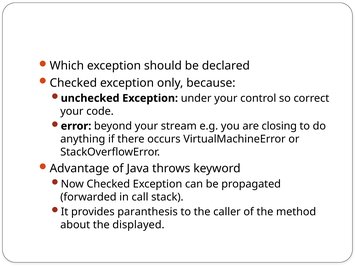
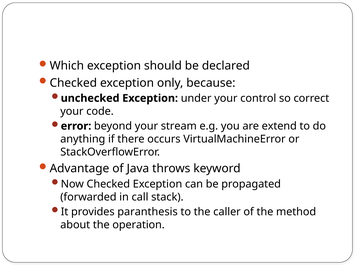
closing: closing -> extend (279, 126)
displayed: displayed -> operation (139, 225)
